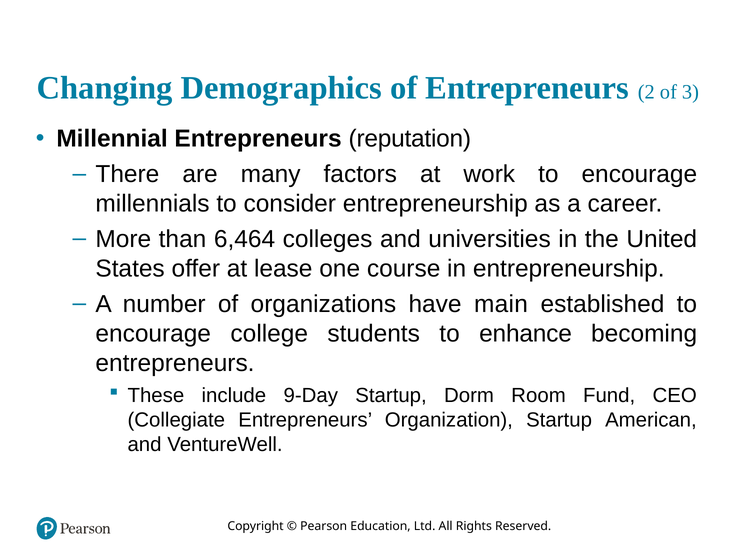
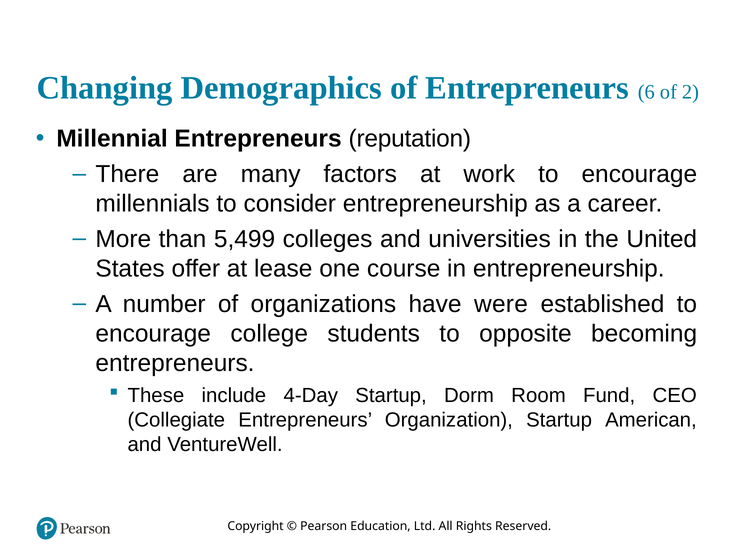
2: 2 -> 6 (646, 92)
3: 3 -> 2 (691, 92)
6,464: 6,464 -> 5,499 (245, 239)
main: main -> were (501, 304)
enhance: enhance -> opposite (525, 333)
9-Day: 9-Day -> 4-Day (311, 395)
